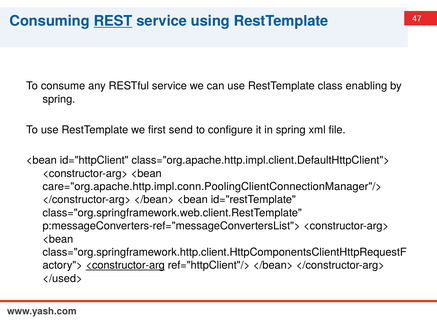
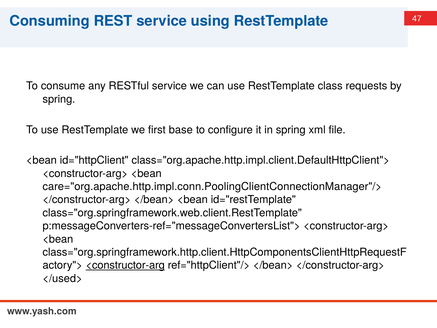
REST underline: present -> none (113, 21)
enabling: enabling -> requests (366, 86)
send: send -> base (181, 130)
